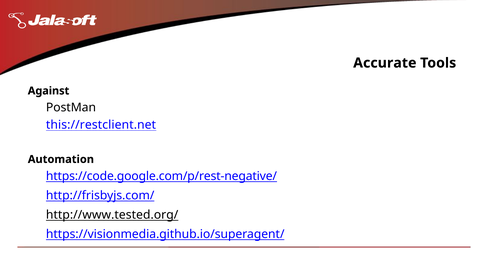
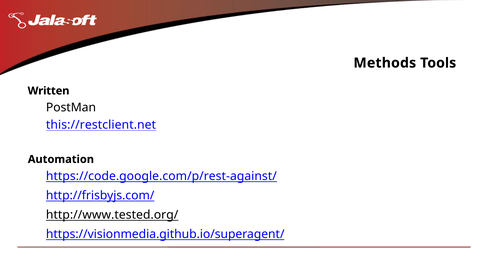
Accurate: Accurate -> Methods (385, 63)
Against: Against -> Written (49, 91)
https://code.google.com/p/rest-negative/: https://code.google.com/p/rest-negative/ -> https://code.google.com/p/rest-against/ (161, 176)
